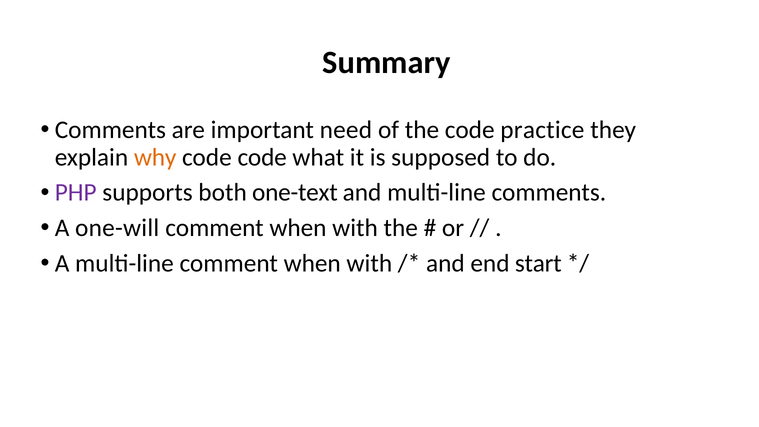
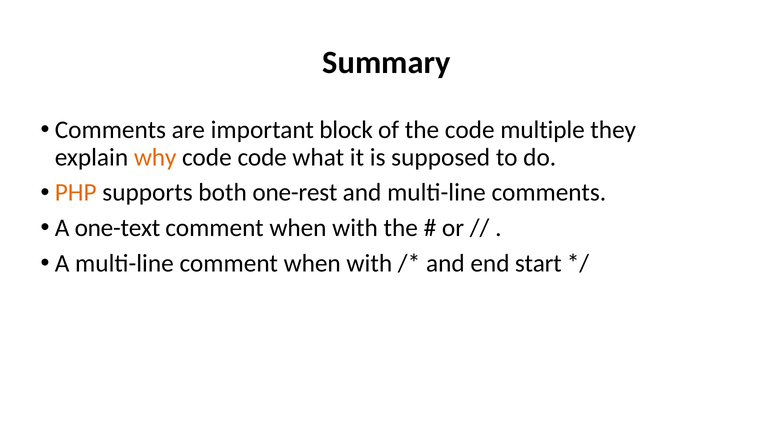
need: need -> block (346, 130)
practice: practice -> multiple (543, 130)
PHP colour: purple -> orange (76, 193)
one-text: one-text -> one-rest (295, 193)
one-will: one-will -> one-text (117, 228)
